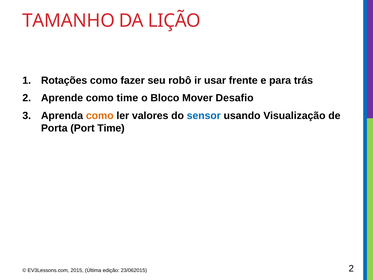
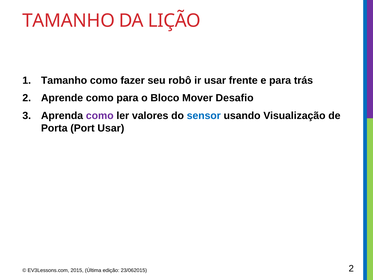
Rotações: Rotações -> Tamanho (64, 80)
como time: time -> para (127, 98)
como colour: orange -> purple (100, 116)
Port Time: Time -> Usar (111, 128)
